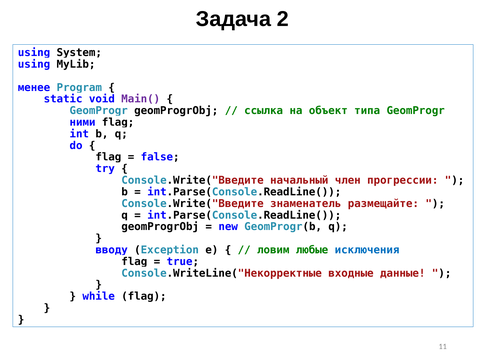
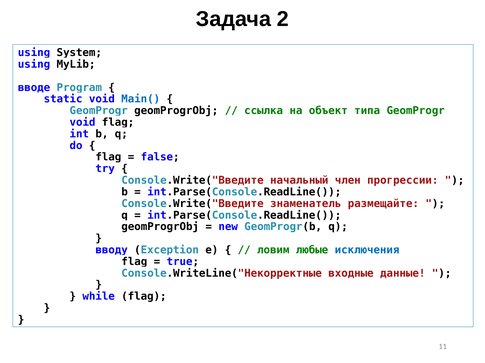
менее: менее -> вводе (34, 88)
Main( colour: purple -> blue (141, 99)
ними: ними -> void (83, 123)
